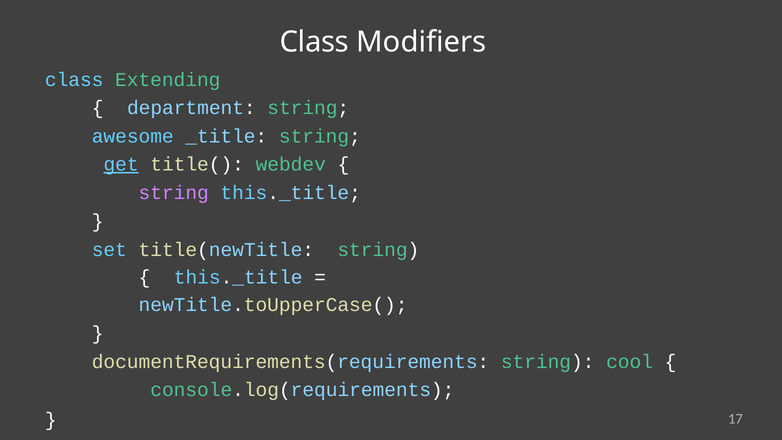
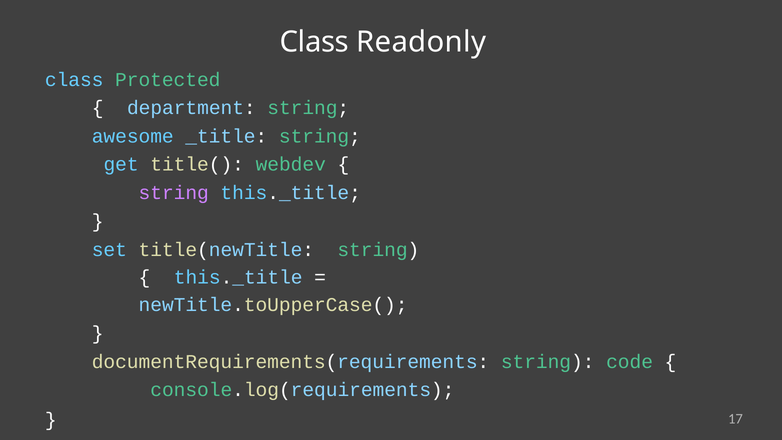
Modifiers: Modifiers -> Readonly (421, 42)
Extending: Extending -> Protected (168, 80)
get underline: present -> none (121, 164)
cool: cool -> code (630, 362)
